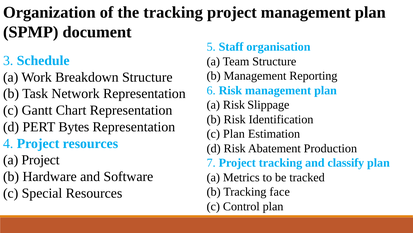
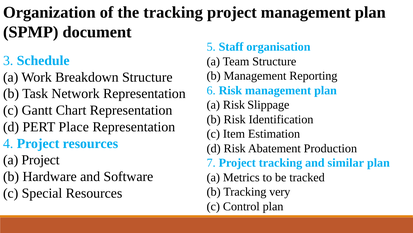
Bytes: Bytes -> Place (74, 127)
c Plan: Plan -> Item (234, 134)
classify: classify -> similar (346, 162)
face: face -> very (280, 191)
